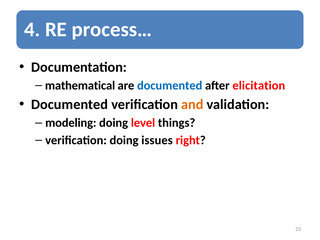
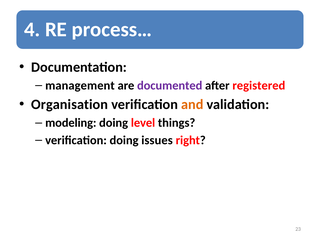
mathematical: mathematical -> management (80, 86)
documented colour: blue -> purple (170, 86)
elicitation: elicitation -> registered (259, 86)
Documented: Documented -> Organisation (70, 104)
